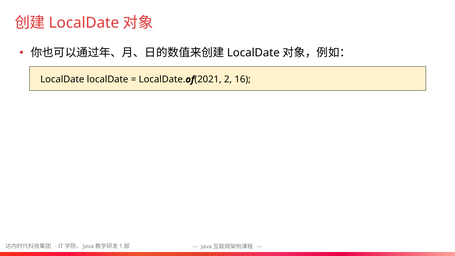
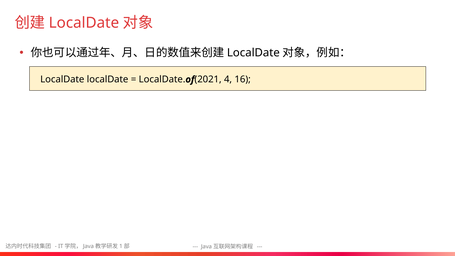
2: 2 -> 4 (228, 79)
